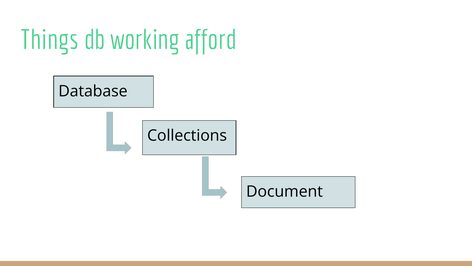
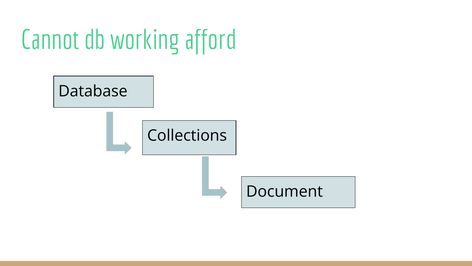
Things: Things -> Cannot (50, 40)
